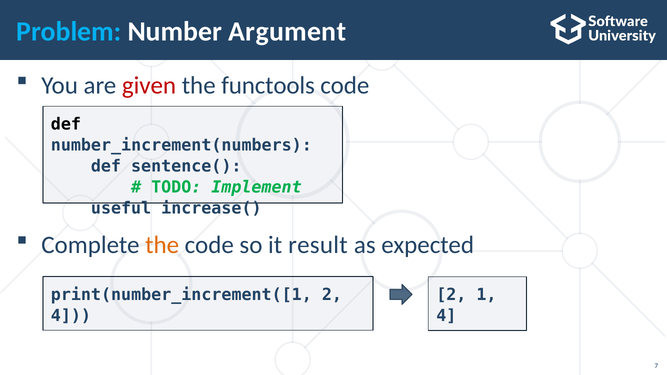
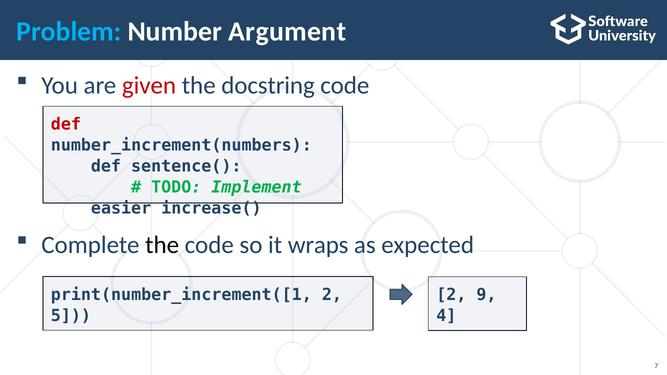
functools: functools -> docstring (268, 86)
def colour: black -> red (66, 124)
useful: useful -> easier (121, 208)
the colour: orange -> black (162, 245)
result: result -> wraps (318, 245)
1: 1 -> 9 (486, 295)
4: 4 -> 5 (71, 316)
